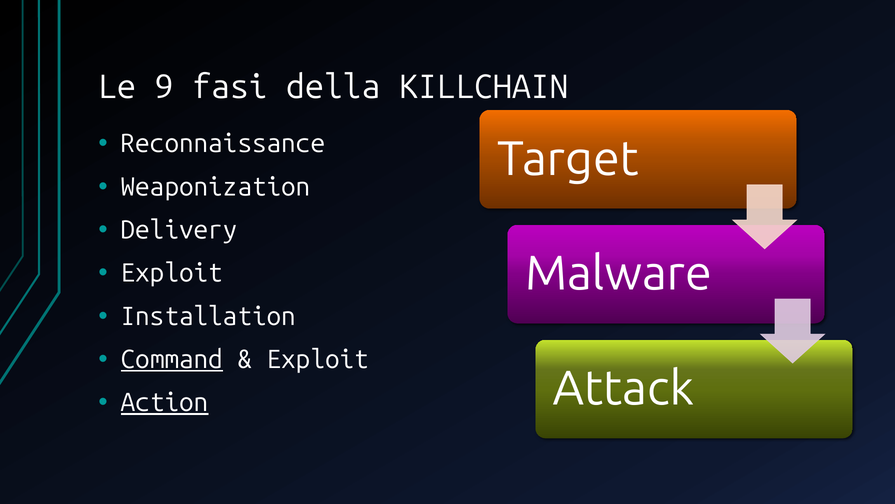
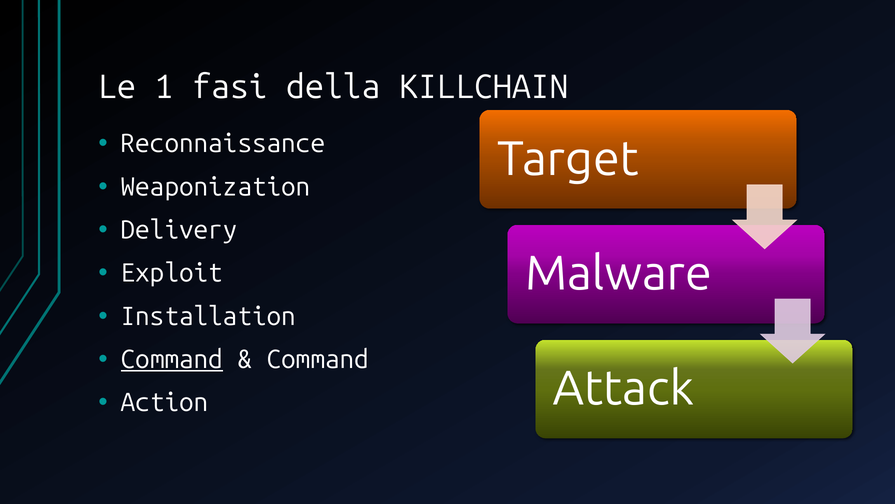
9: 9 -> 1 (164, 87)
Exploit: Exploit -> Command (318, 359)
Action underline: present -> none (165, 402)
